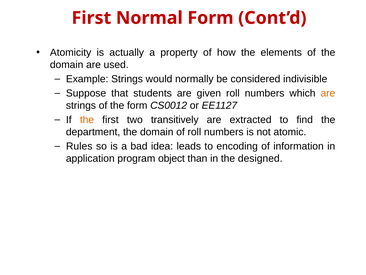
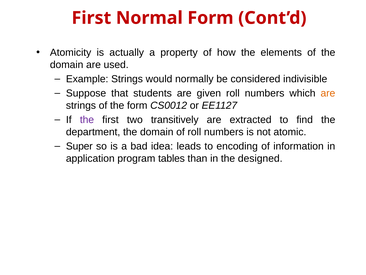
the colour: orange -> purple (87, 120)
Rules: Rules -> Super (79, 146)
object: object -> tables (171, 158)
